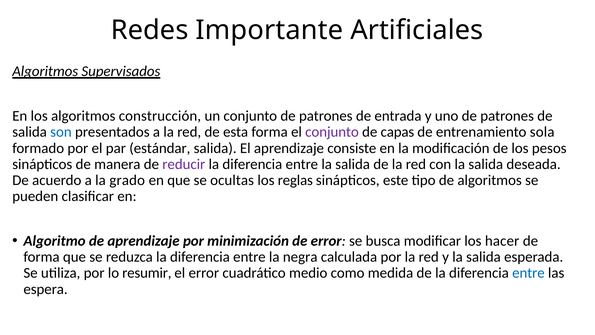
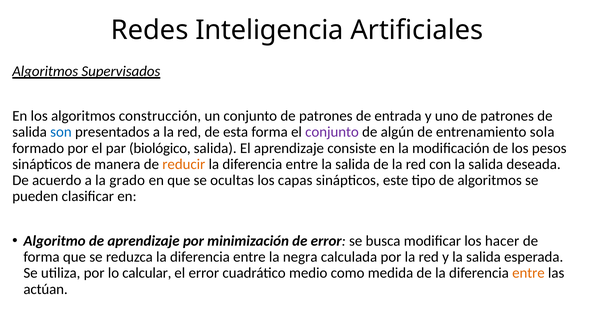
Importante: Importante -> Inteligencia (270, 30)
capas: capas -> algún (397, 132)
estándar: estándar -> biológico (160, 148)
reducir colour: purple -> orange (184, 164)
reglas: reglas -> capas (295, 180)
resumir: resumir -> calcular (147, 273)
entre colour: blue -> orange (528, 273)
espera: espera -> actúan (46, 289)
